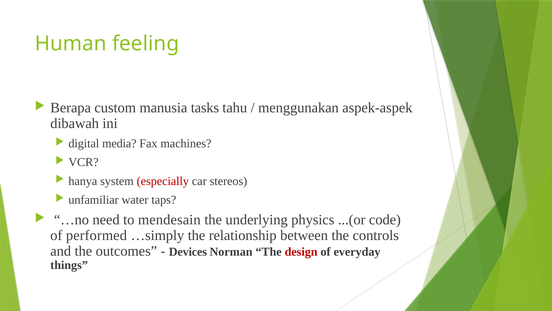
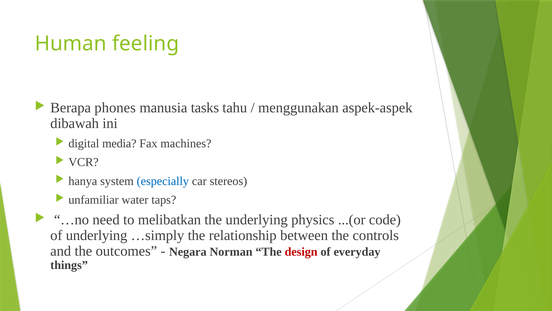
custom: custom -> phones (115, 108)
especially colour: red -> blue (163, 181)
mendesain: mendesain -> melibatkan (169, 220)
of performed: performed -> underlying (97, 235)
Devices: Devices -> Negara (188, 251)
